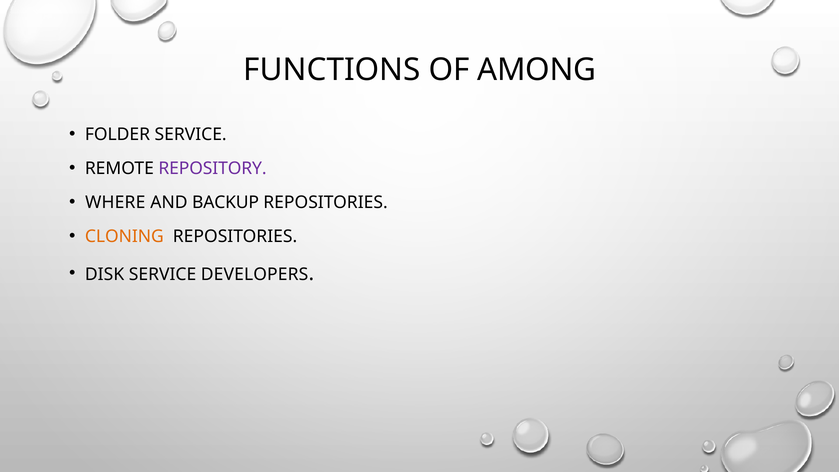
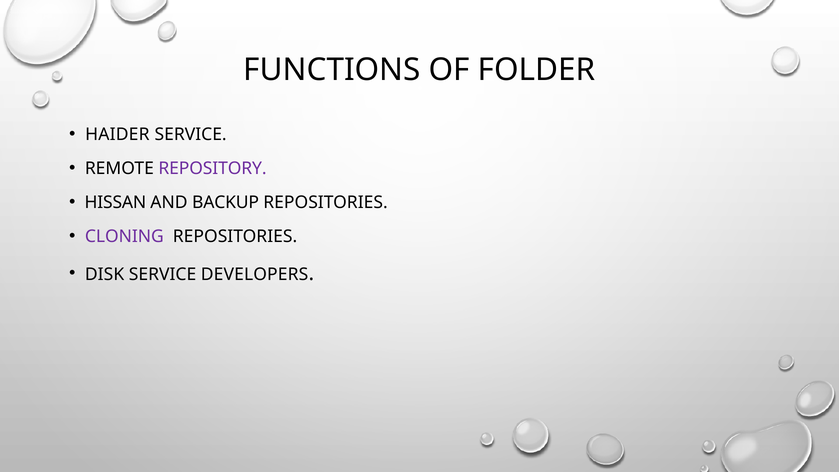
AMONG: AMONG -> FOLDER (536, 70)
FOLDER: FOLDER -> HAIDER (117, 135)
WHERE: WHERE -> HISSAN (115, 202)
CLONING colour: orange -> purple (124, 236)
